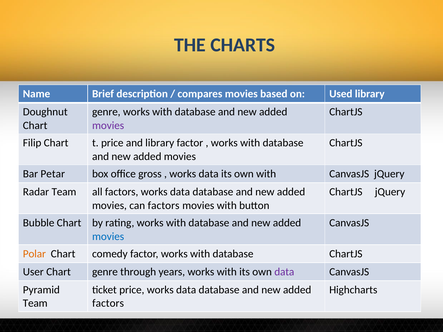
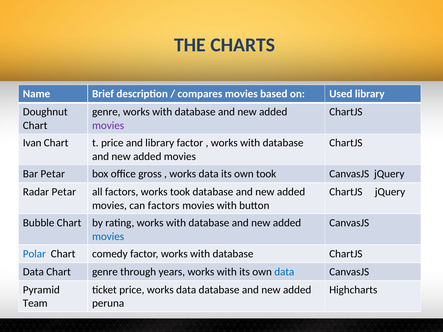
Filip: Filip -> Ivan (32, 143)
own with: with -> took (266, 174)
Radar Team: Team -> Petar (64, 192)
factors works data: data -> took (180, 192)
Polar colour: orange -> blue (34, 254)
User: User -> Data (33, 272)
data colour: purple -> blue (284, 272)
factors: factors -> peruna (108, 303)
